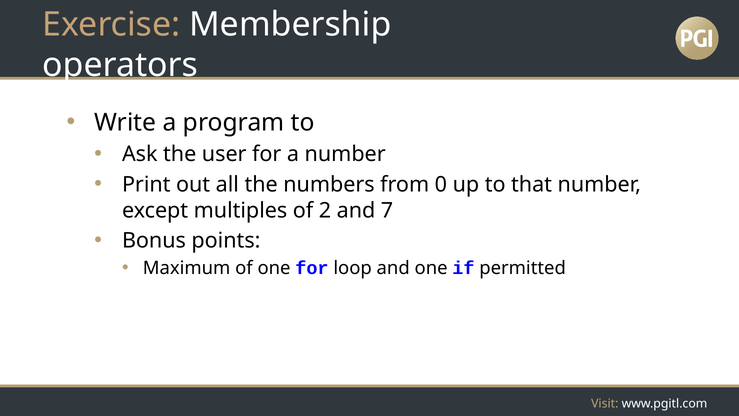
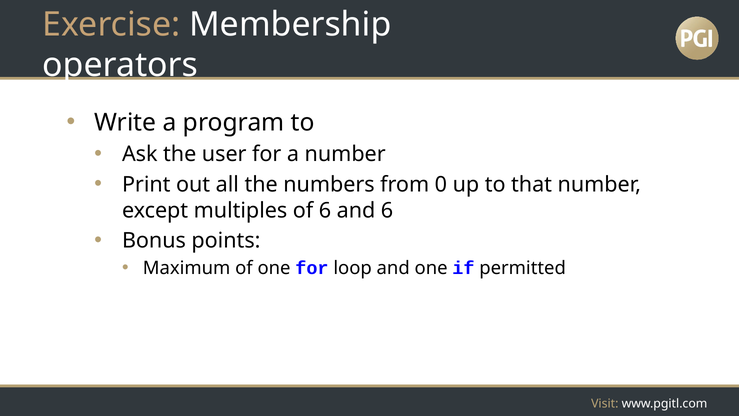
of 2: 2 -> 6 (325, 210)
and 7: 7 -> 6 (387, 210)
